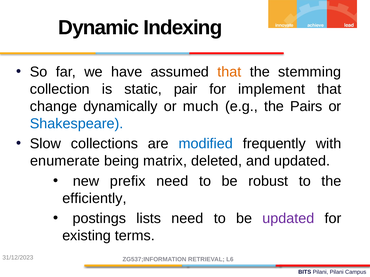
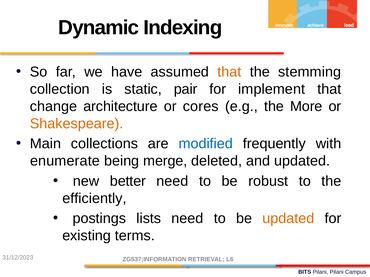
dynamically: dynamically -> architecture (120, 106)
much: much -> cores (201, 106)
Pairs: Pairs -> More (306, 106)
Shakespeare colour: blue -> orange (77, 124)
Slow: Slow -> Main (45, 144)
matrix: matrix -> merge (165, 161)
prefix: prefix -> better (128, 181)
updated colour: purple -> orange (288, 219)
